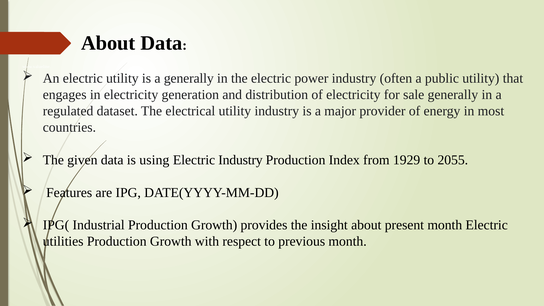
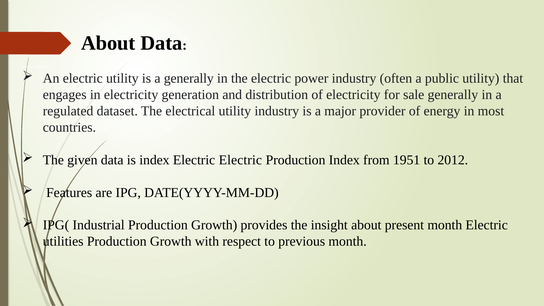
is using: using -> index (154, 160)
Electric Industry: Industry -> Electric (240, 160)
1929: 1929 -> 1951 (407, 160)
2055: 2055 -> 2012 (453, 160)
